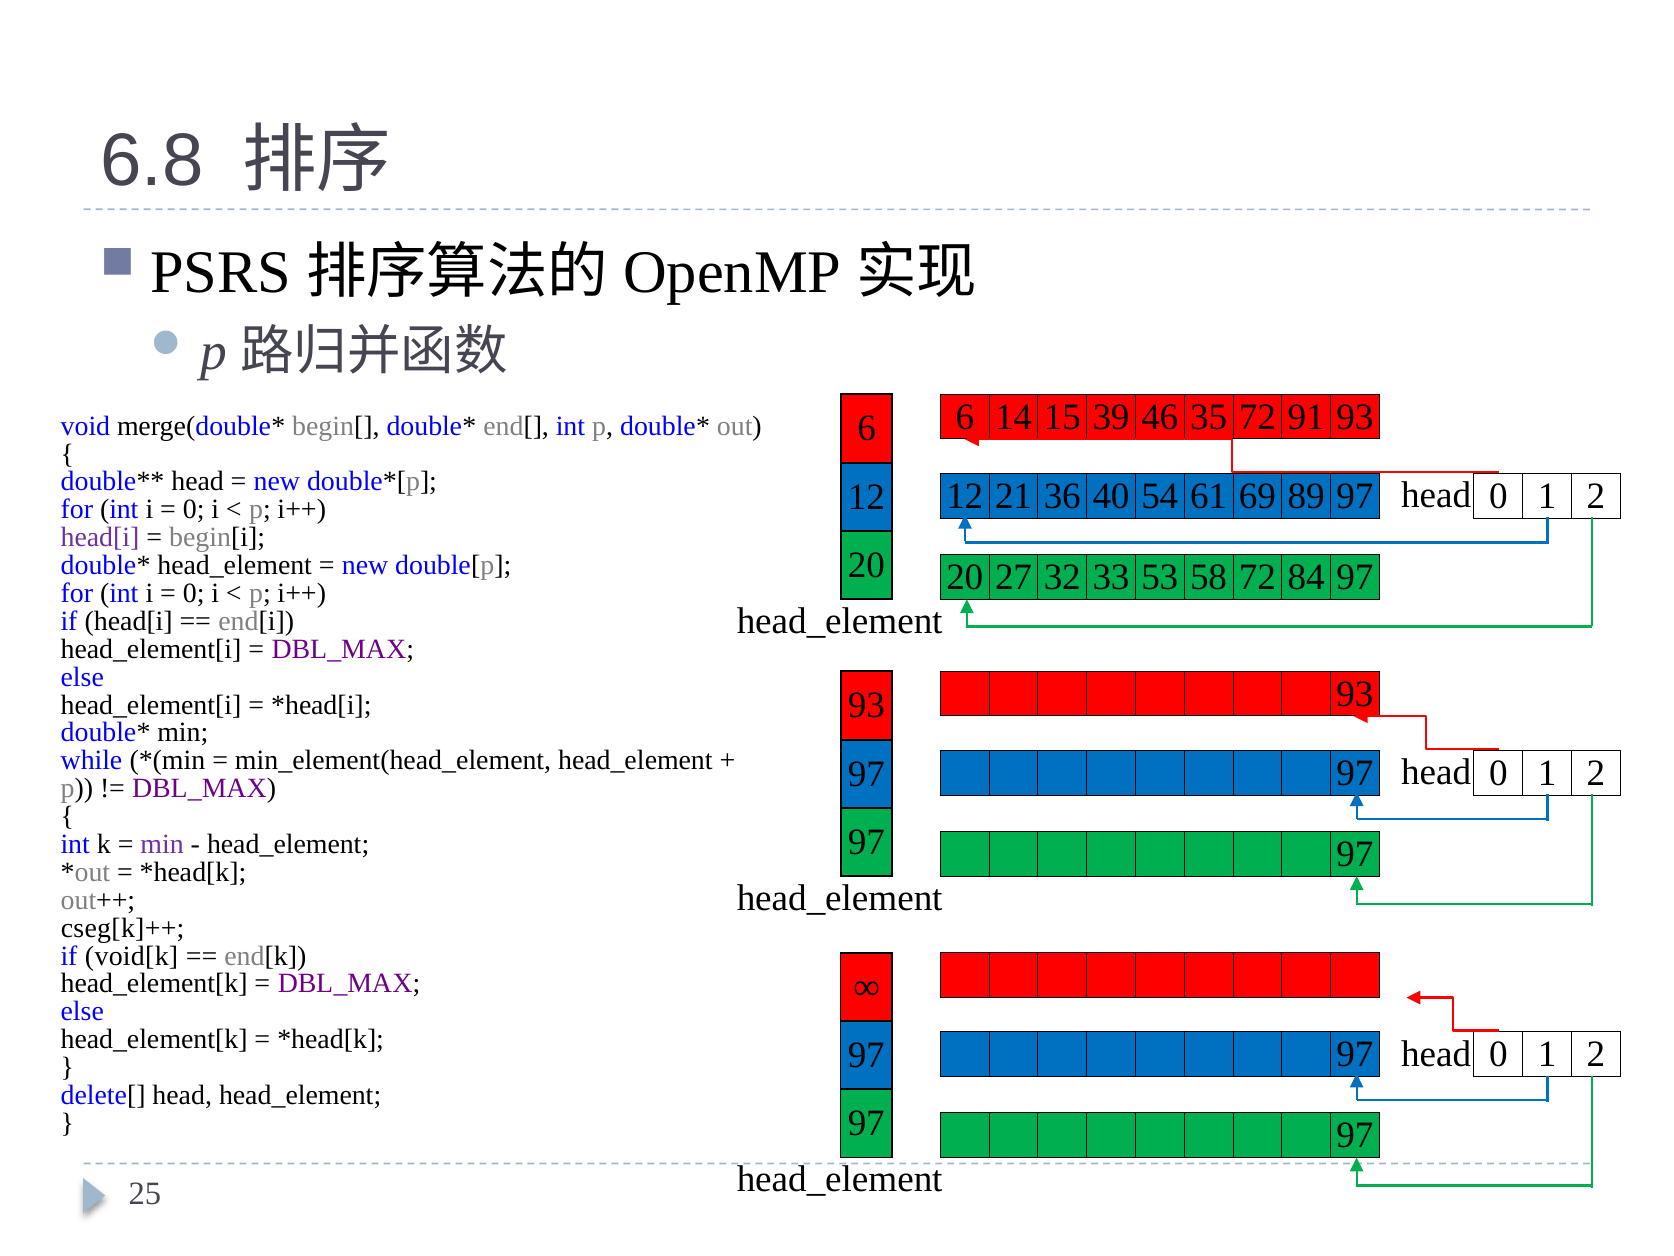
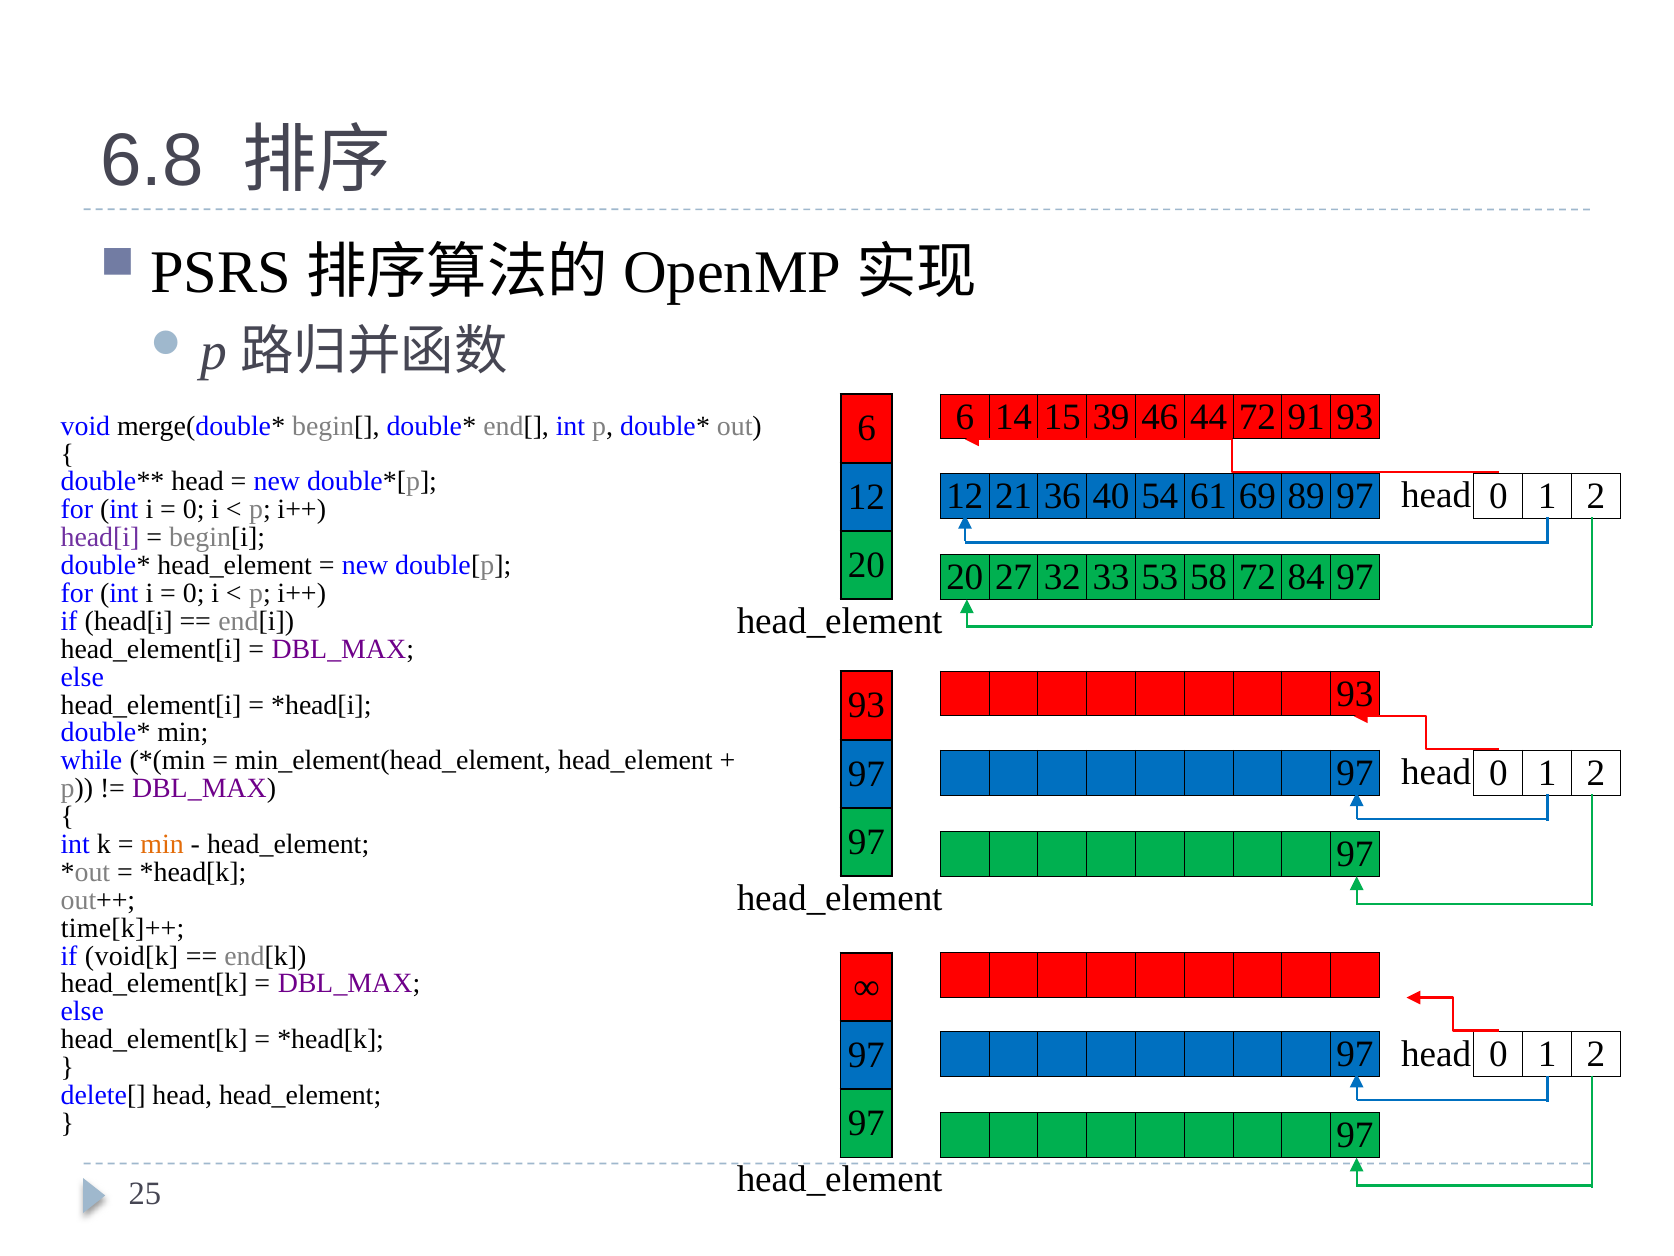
35: 35 -> 44 (1209, 417)
min colour: purple -> orange (162, 844)
cseg[k]++: cseg[k]++ -> time[k]++ (123, 928)
